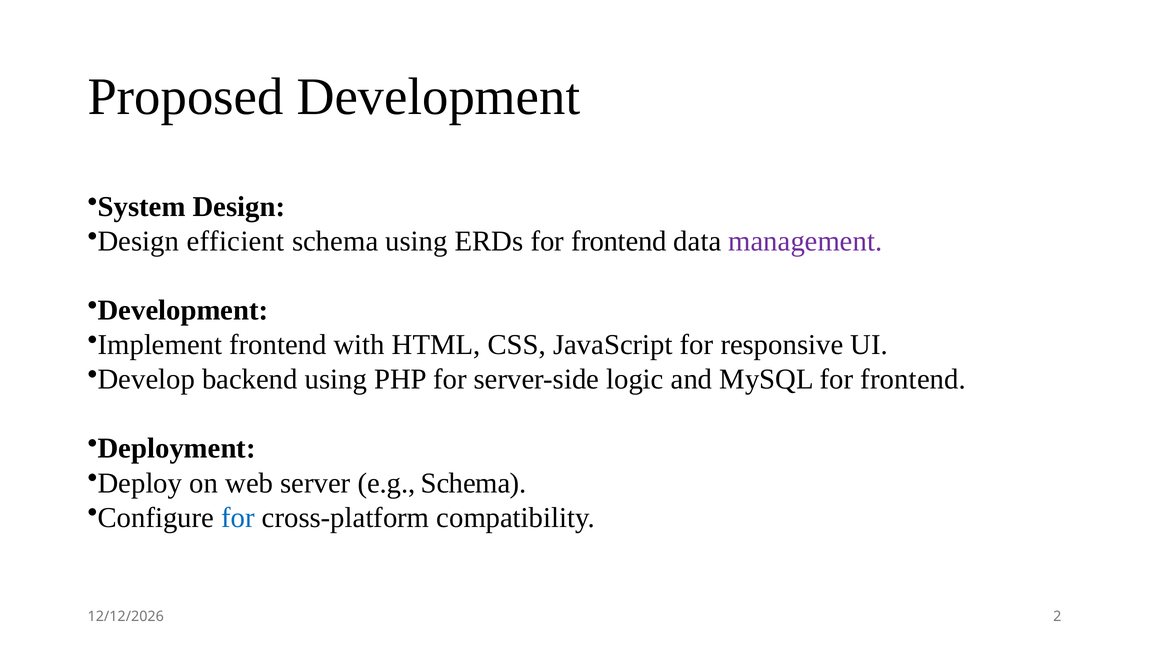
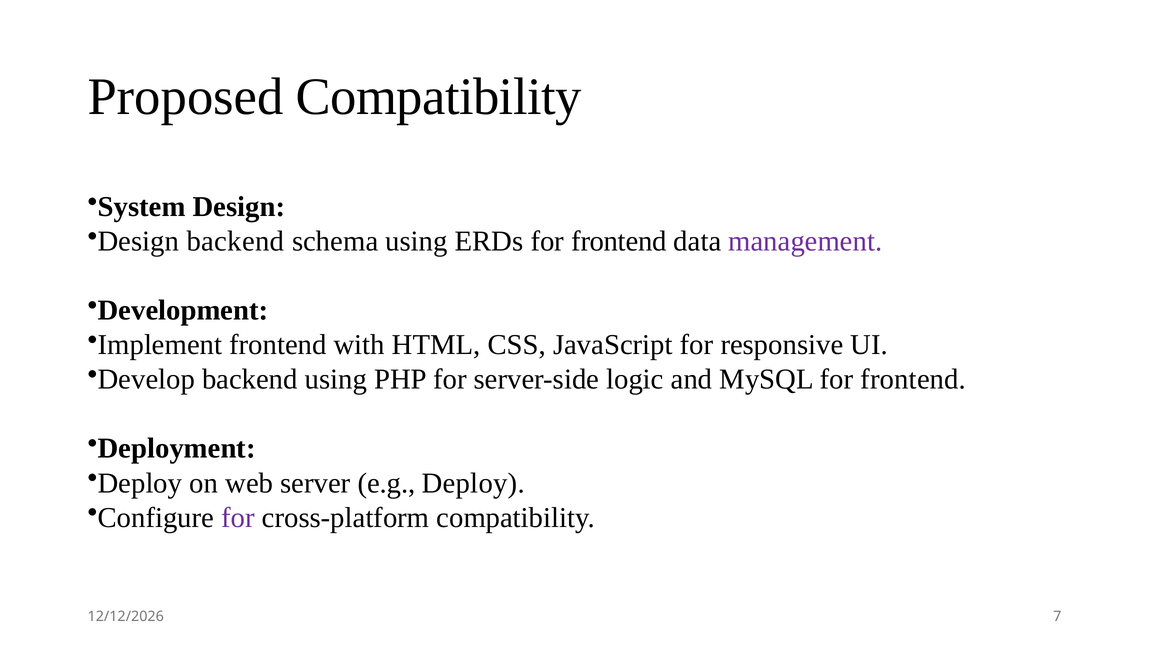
Proposed Development: Development -> Compatibility (439, 97)
Design efficient: efficient -> backend (235, 241)
e.g Schema: Schema -> Deploy (473, 482)
for colour: blue -> purple (238, 517)
2: 2 -> 7 (1057, 616)
